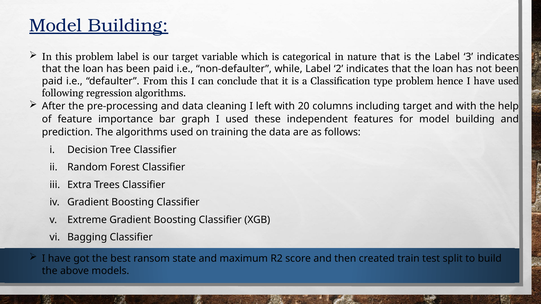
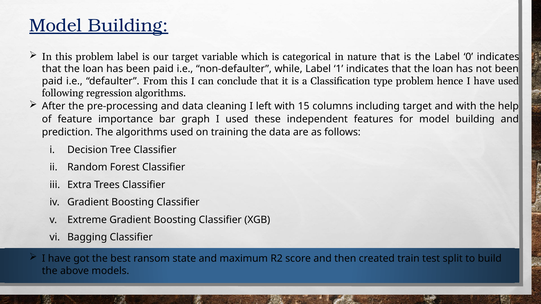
3: 3 -> 0 (468, 57)
2: 2 -> 1 (339, 69)
20: 20 -> 15 (304, 106)
